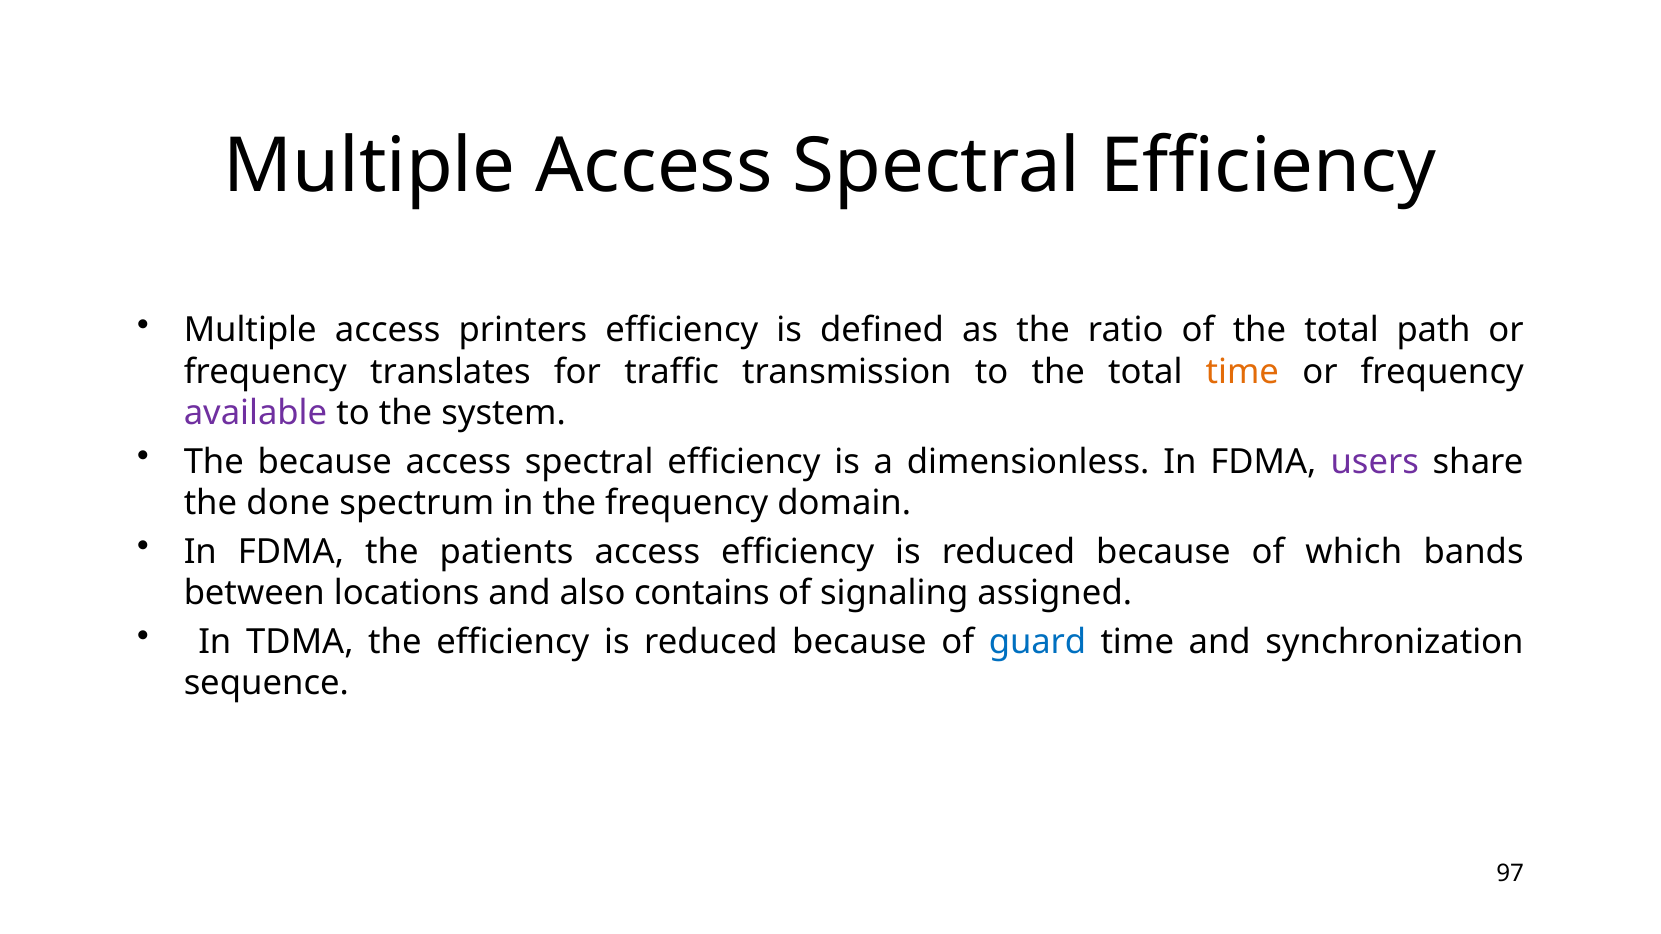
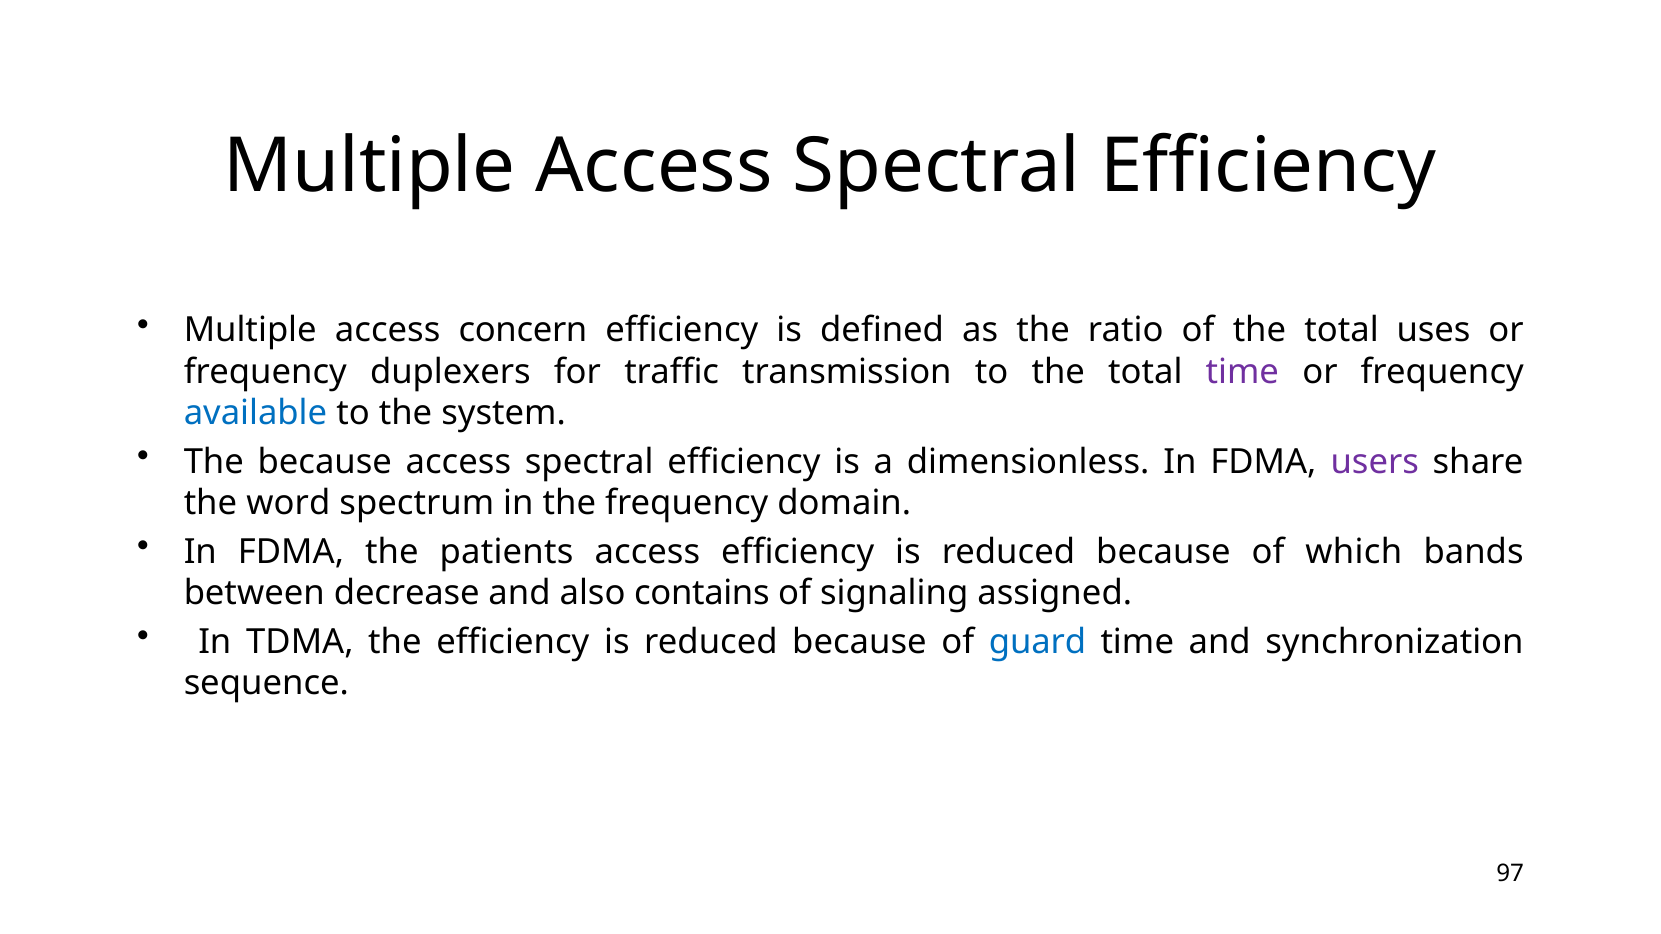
printers: printers -> concern (523, 330)
path: path -> uses (1434, 330)
translates: translates -> duplexers (450, 372)
time colour: orange -> purple (1242, 372)
available colour: purple -> blue (255, 414)
done: done -> word (288, 504)
locations: locations -> decrease (407, 594)
